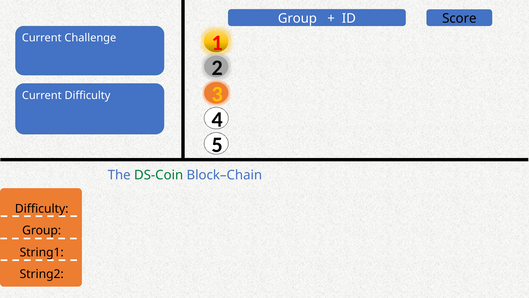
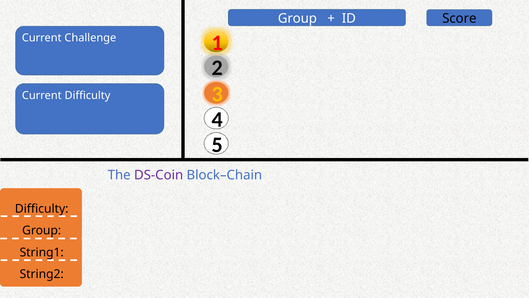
DS-Coin colour: green -> purple (159, 175)
